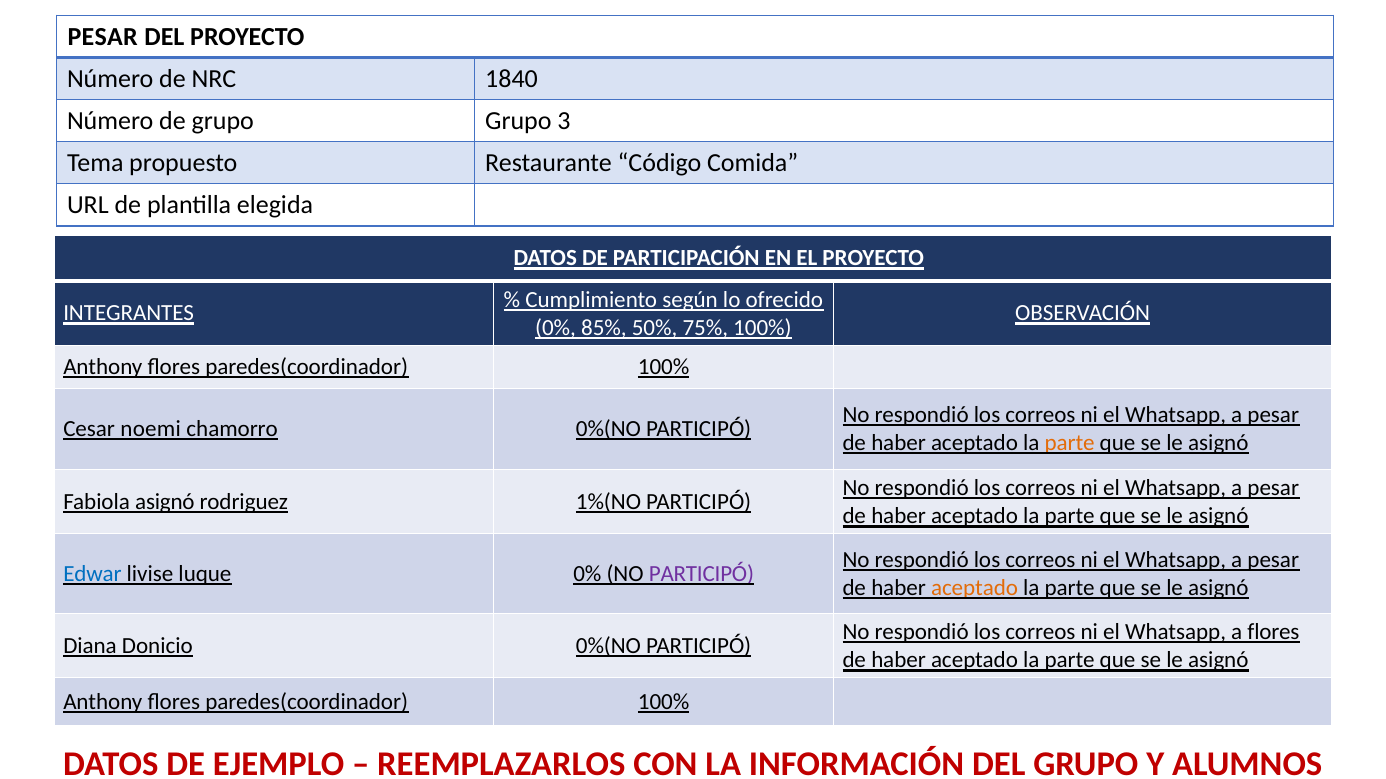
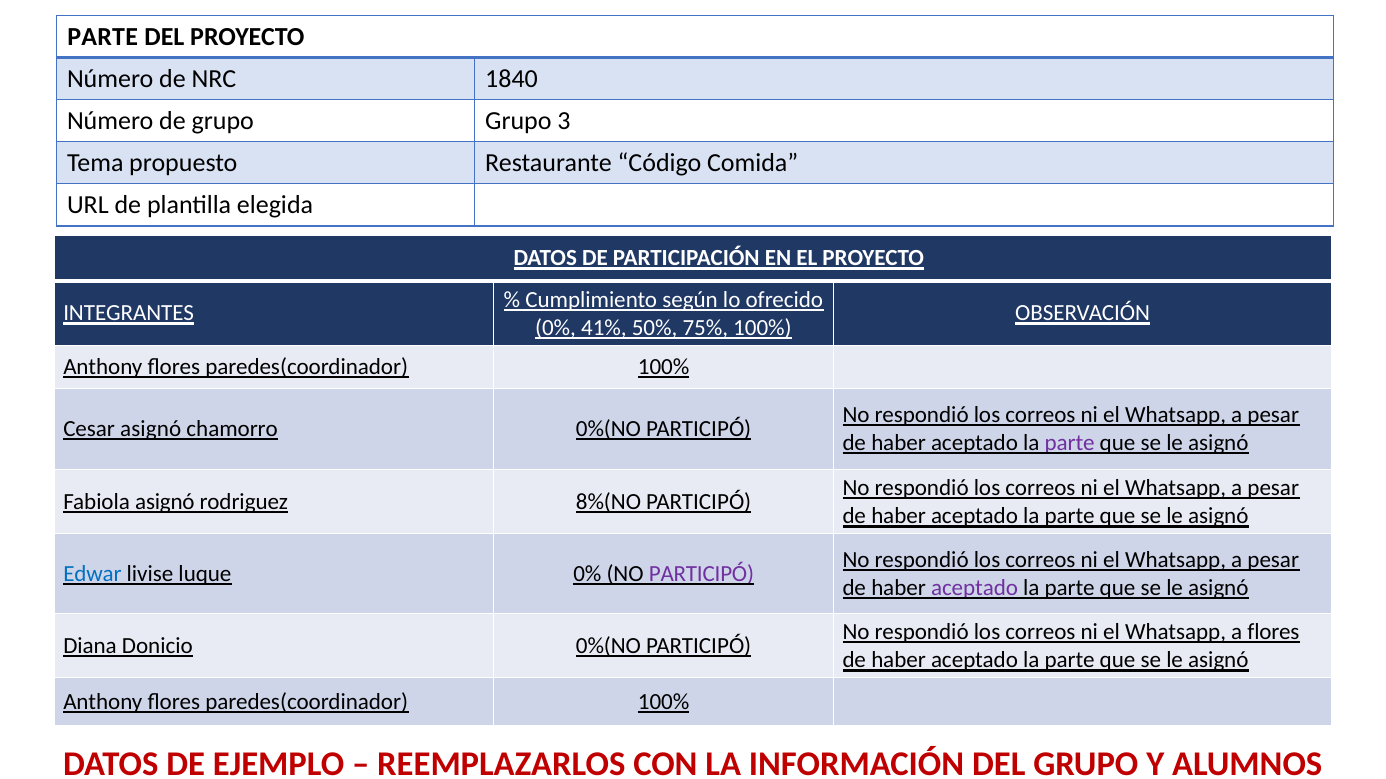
PESAR: PESAR -> PARTE (103, 37)
85%: 85% -> 41% (604, 328)
Cesar noemi: noemi -> asignó (151, 429)
parte colour: orange -> purple (1070, 444)
1%(NO: 1%(NO -> 8%(NO (608, 502)
aceptado colour: orange -> purple (975, 588)
